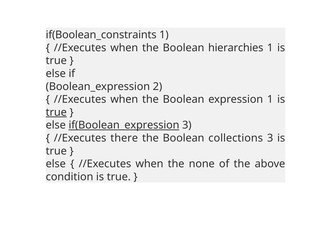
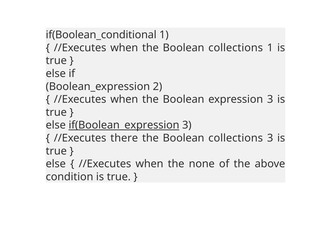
if(Boolean_constraints: if(Boolean_constraints -> if(Boolean_conditional (101, 35)
when the Boolean hierarchies: hierarchies -> collections (236, 48)
expression 1: 1 -> 3 (270, 99)
true underline: present -> none (56, 112)
